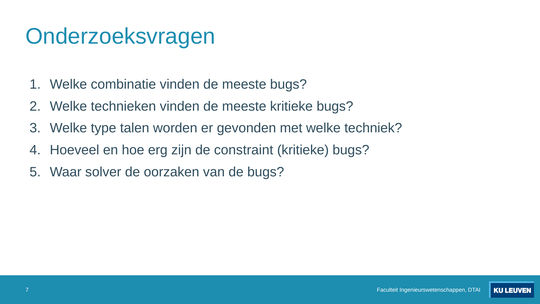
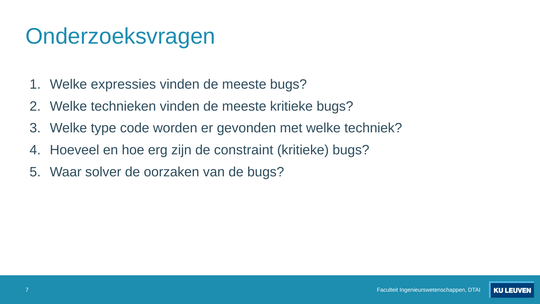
combinatie: combinatie -> expressies (123, 84)
talen: talen -> code (135, 128)
